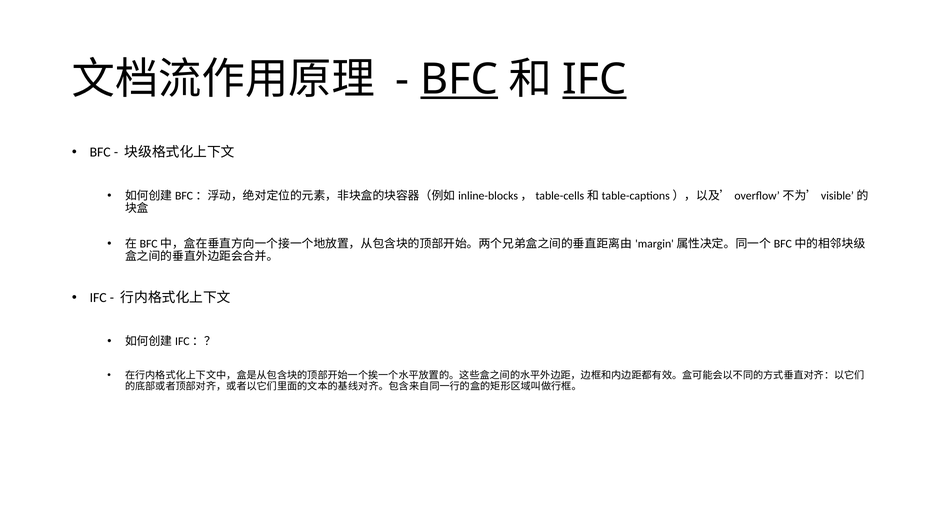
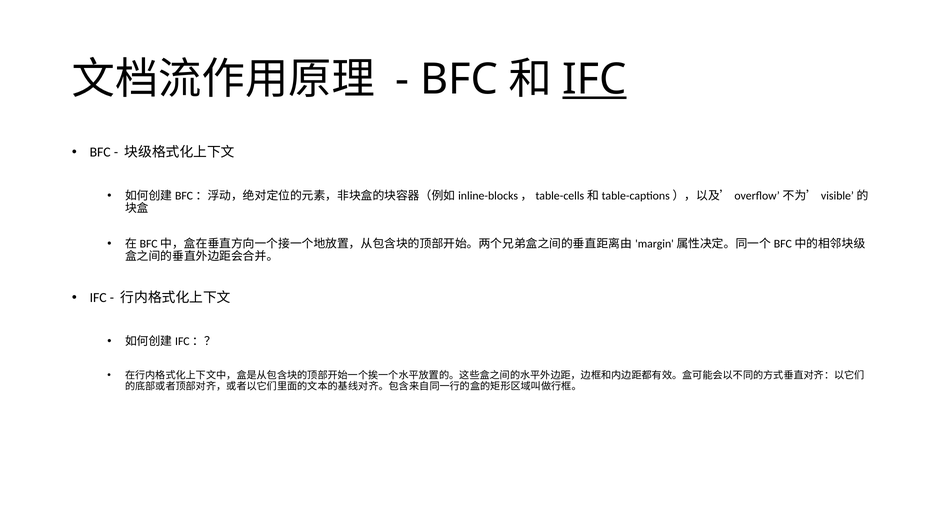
BFC underline: present -> none (459, 79)
